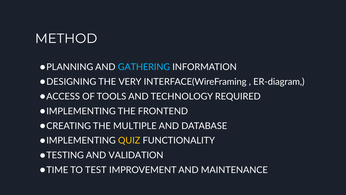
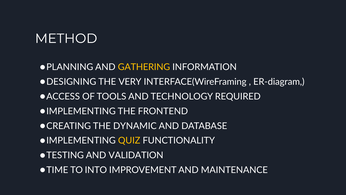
GATHERING colour: light blue -> yellow (144, 67)
MULTIPLE: MULTIPLE -> DYNAMIC (135, 126)
TEST: TEST -> INTO (96, 170)
